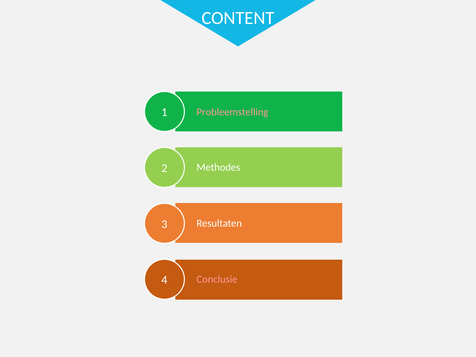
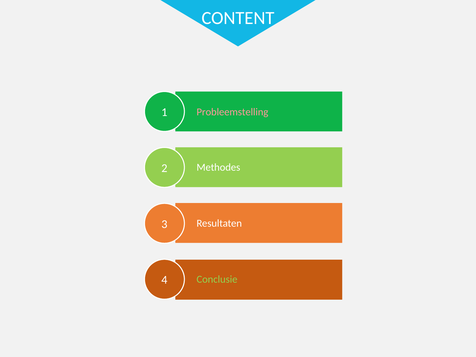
Conclusie colour: pink -> light green (217, 279)
